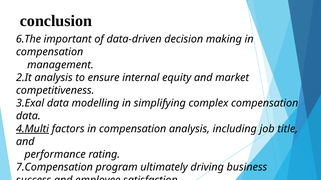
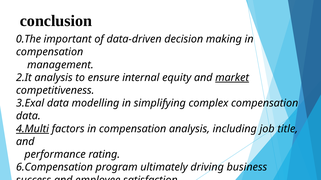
6.The: 6.The -> 0.The (28, 39)
market underline: none -> present (232, 78)
7.Compensation: 7.Compensation -> 6.Compensation (54, 168)
